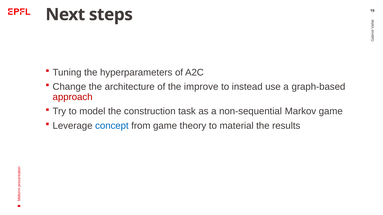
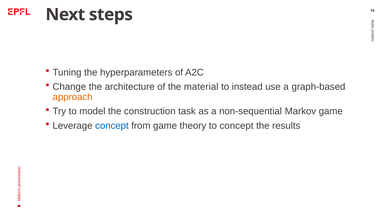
improve: improve -> material (201, 87)
approach colour: red -> orange (73, 97)
to material: material -> concept (237, 126)
